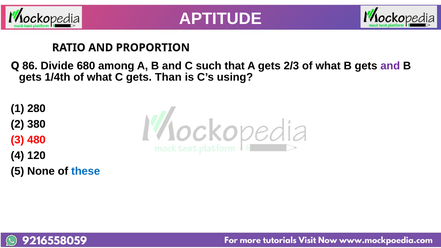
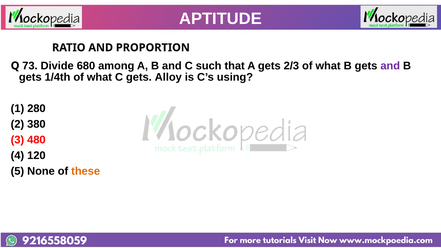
86: 86 -> 73 (30, 66)
Than: Than -> Alloy (168, 77)
these colour: blue -> orange (86, 171)
